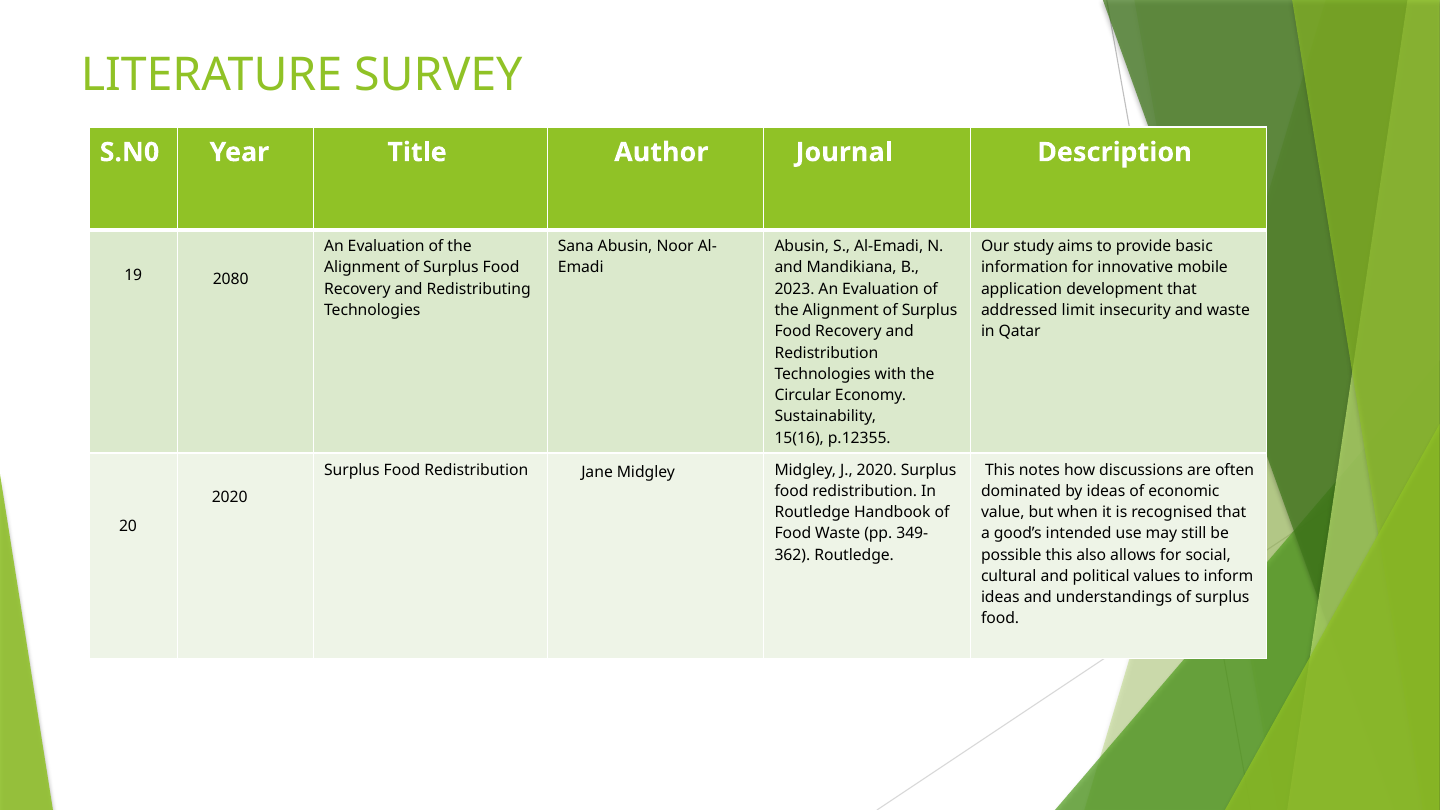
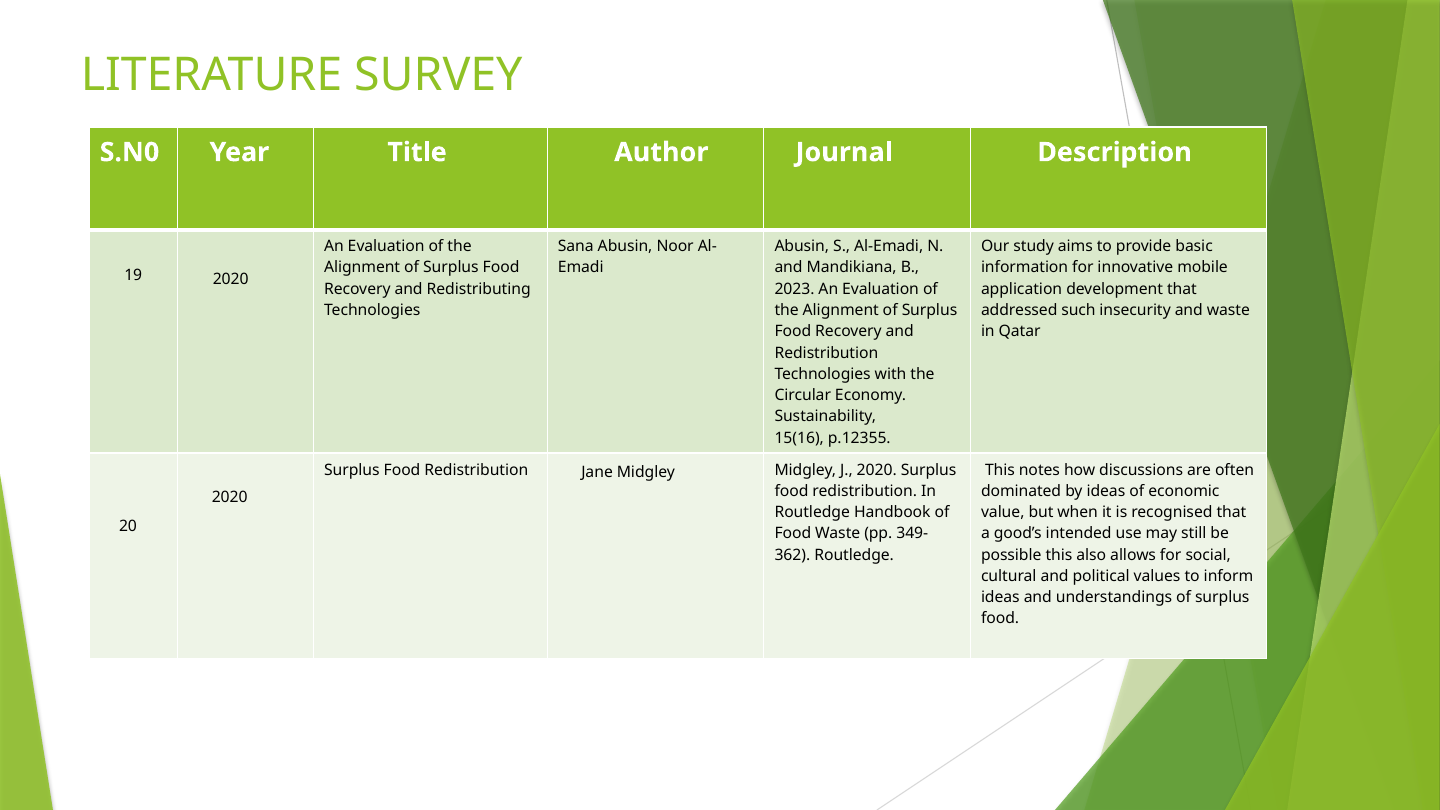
19 2080: 2080 -> 2020 (231, 279)
limit: limit -> such (1078, 310)
